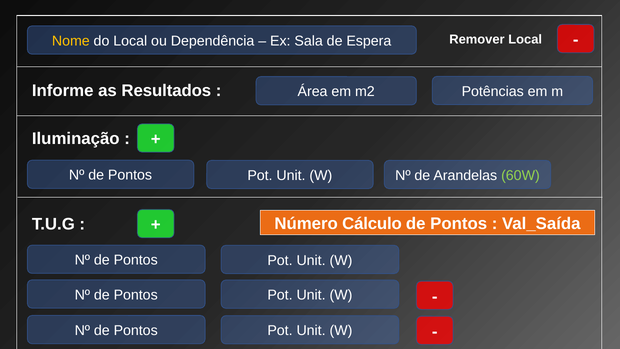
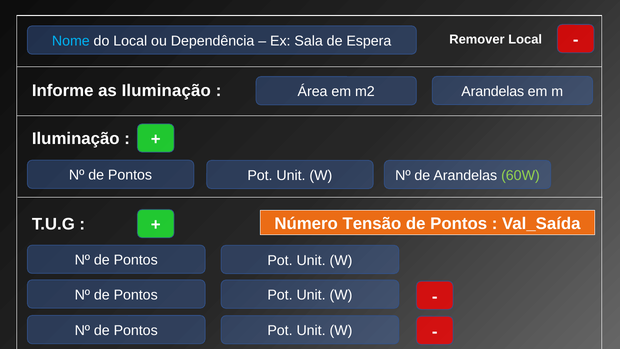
Nome colour: yellow -> light blue (71, 41)
as Resultados: Resultados -> Iluminação (166, 91)
Potências: Potências -> Arandelas (493, 91)
Cálculo: Cálculo -> Tensão (372, 224)
